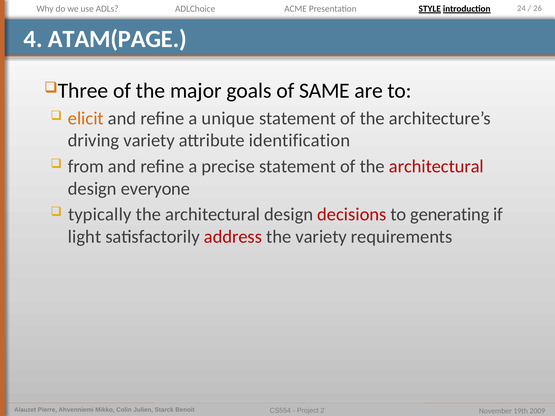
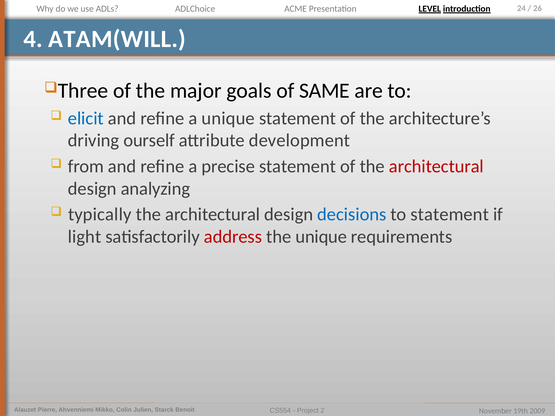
STYLE: STYLE -> LEVEL (430, 9)
ATAM(PAGE: ATAM(PAGE -> ATAM(WILL (117, 39)
elicit colour: orange -> blue (86, 118)
driving variety: variety -> ourself (149, 141)
identification: identification -> development (299, 141)
everyone: everyone -> analyzing (155, 189)
decisions colour: red -> blue (352, 215)
to generating: generating -> statement (450, 215)
the variety: variety -> unique (321, 237)
